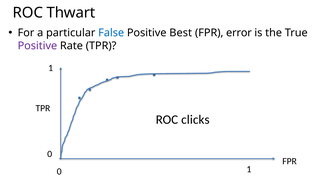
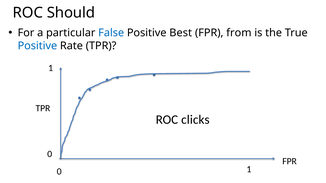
Thwart: Thwart -> Should (71, 13)
error: error -> from (239, 33)
Positive colour: purple -> blue (37, 46)
